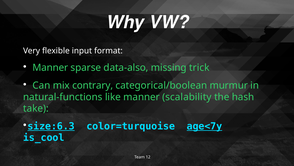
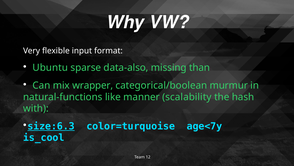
Manner: Manner -> Ubuntu (50, 67)
trick: trick -> than (199, 67)
contrary: contrary -> wrapper (93, 85)
take: take -> with (36, 108)
age<7y underline: present -> none (204, 126)
